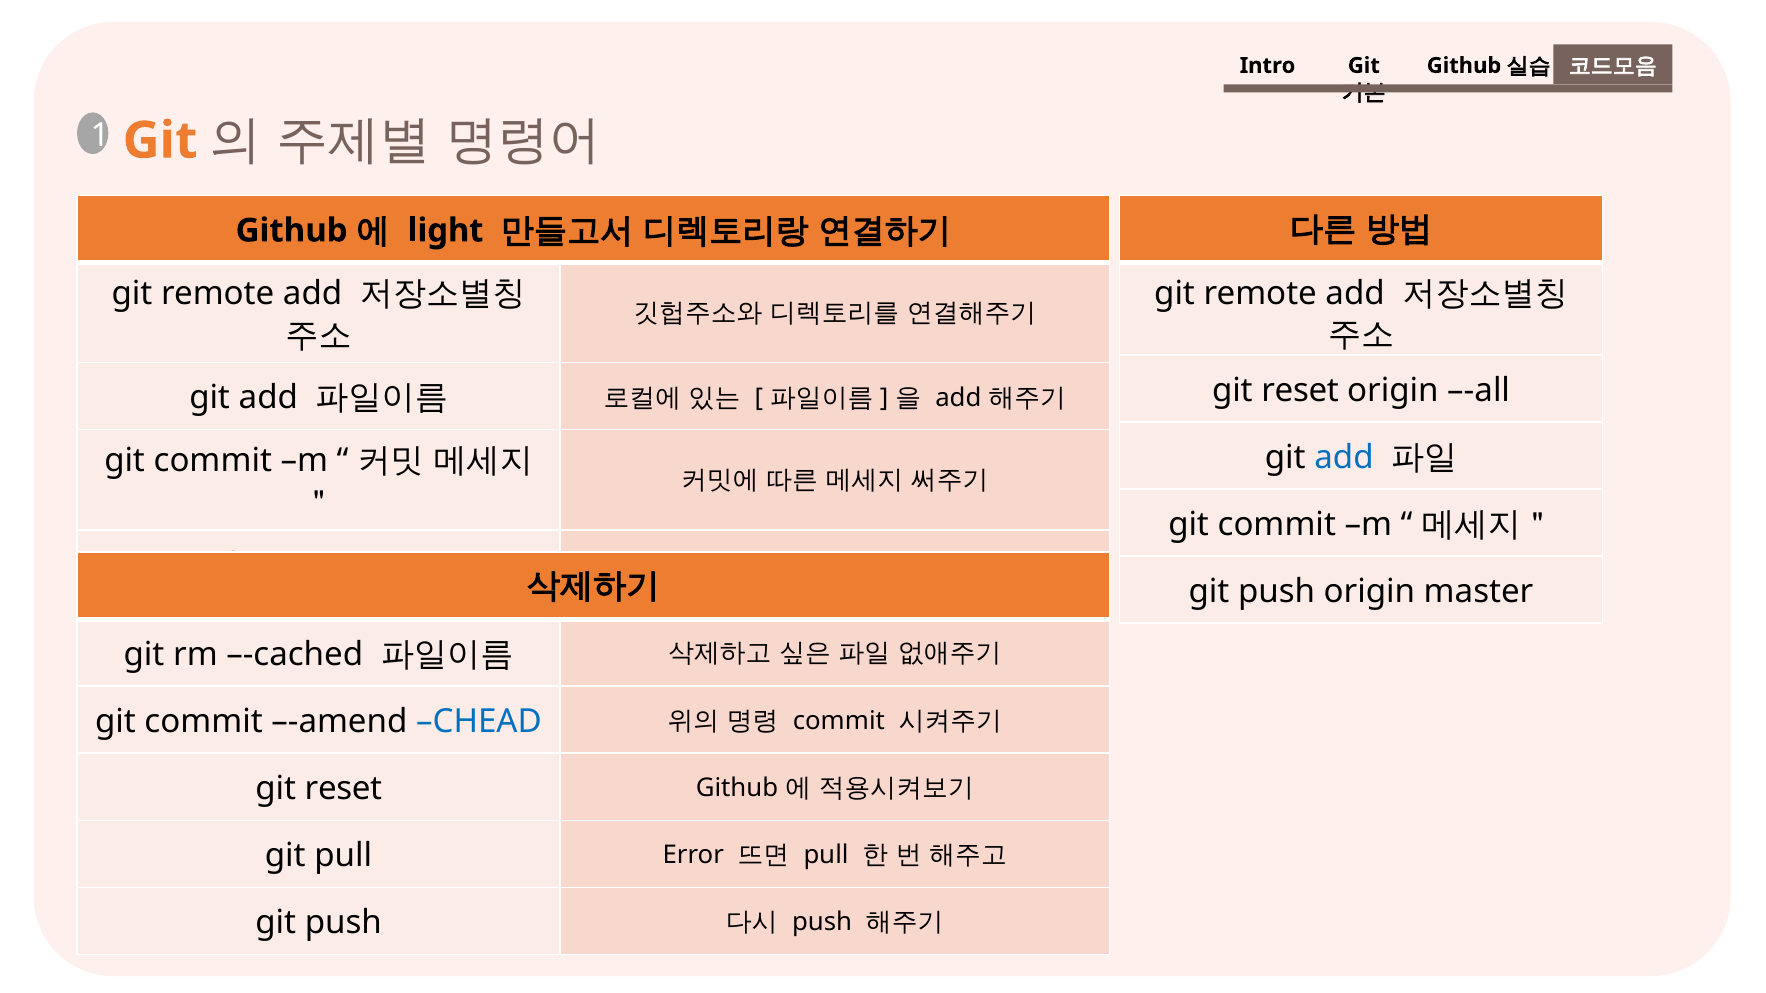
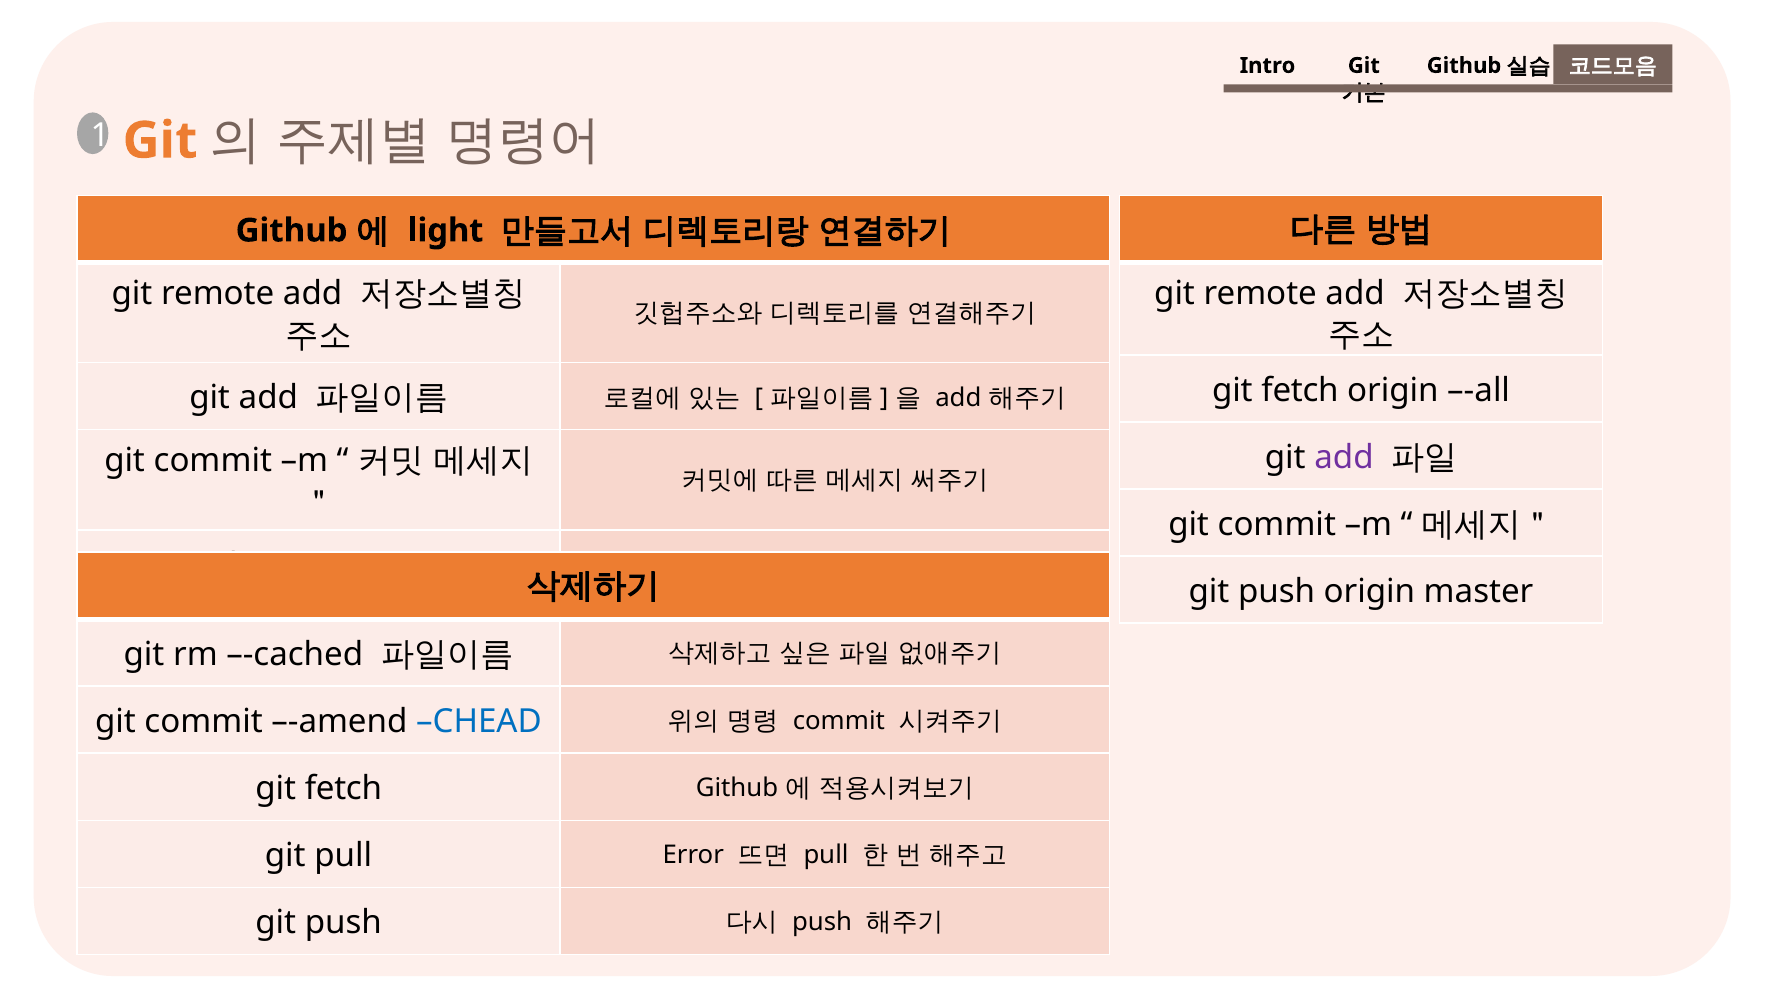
reset: reset -> fetch (1300, 391)
add colour: blue -> purple (1344, 458)
reset: reset -> fetch (343, 789)
